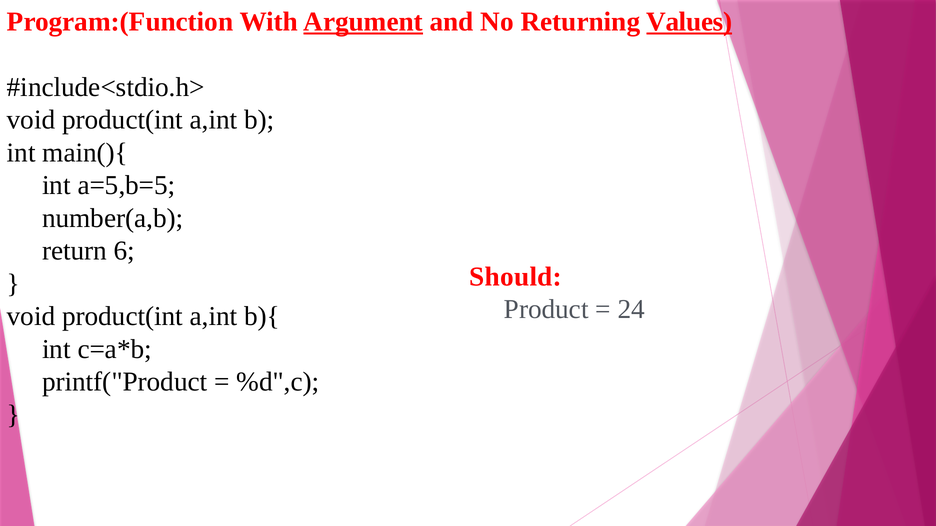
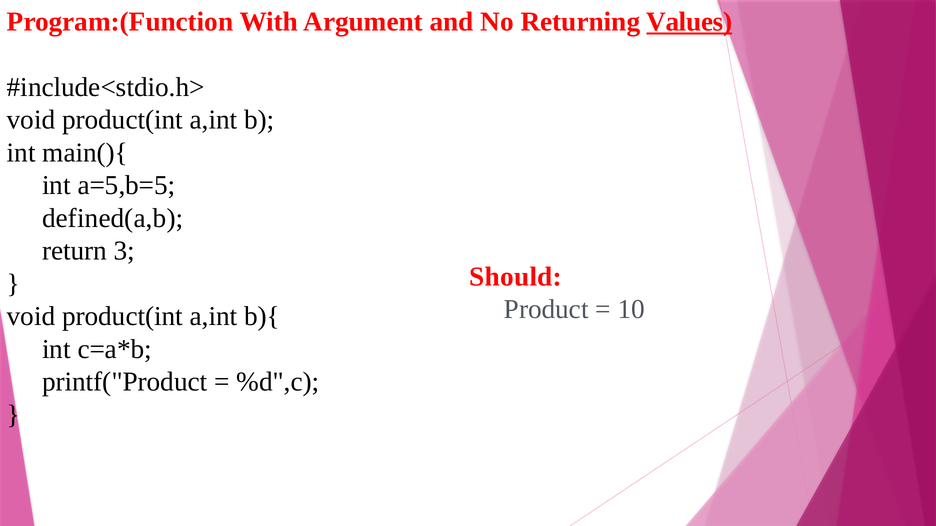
Argument underline: present -> none (363, 22)
number(a,b: number(a,b -> defined(a,b (113, 218)
6: 6 -> 3 (124, 251)
24: 24 -> 10 (631, 310)
